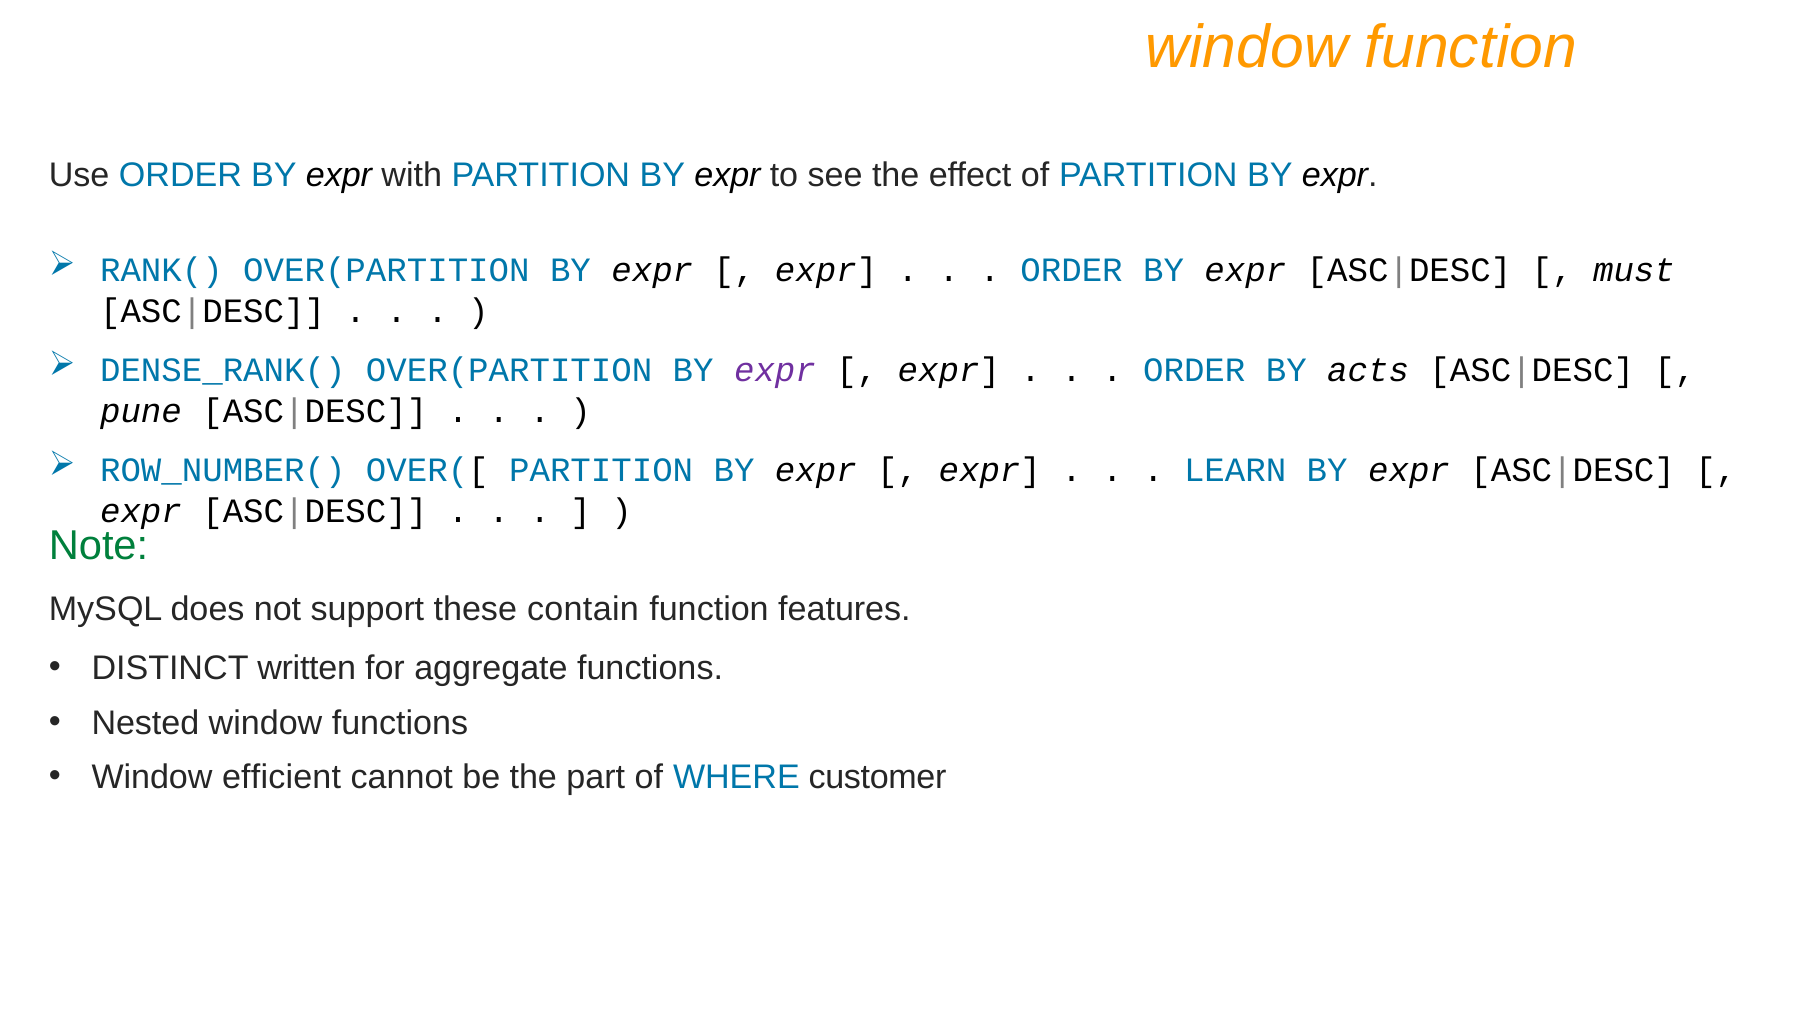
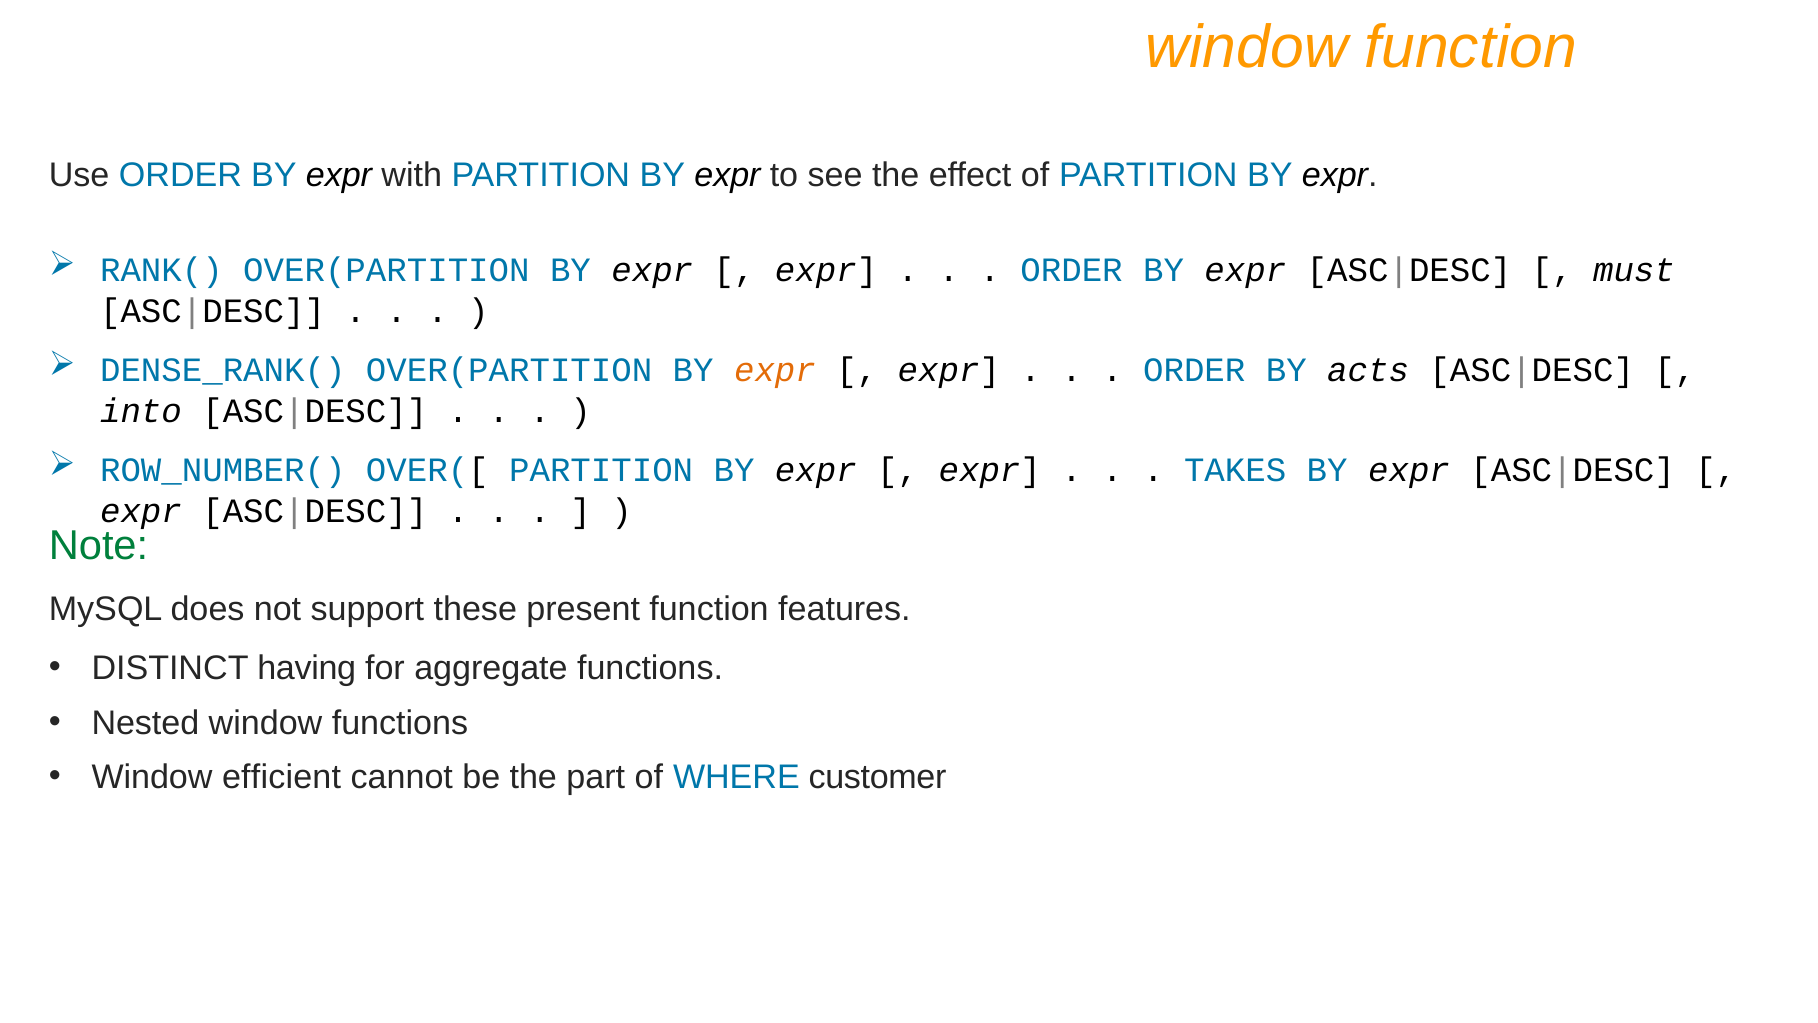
expr colour: purple -> orange (775, 370)
pune: pune -> into (141, 411)
LEARN: LEARN -> TAKES (1235, 470)
contain: contain -> present (583, 609)
written: written -> having (307, 668)
